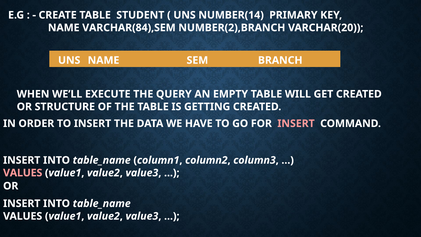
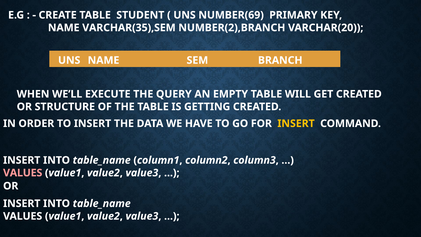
NUMBER(14: NUMBER(14 -> NUMBER(69 (231, 15)
VARCHAR(84),SEM: VARCHAR(84),SEM -> VARCHAR(35),SEM (129, 28)
INSERT colour: pink -> yellow (296, 123)
